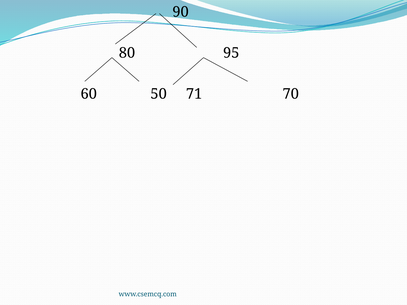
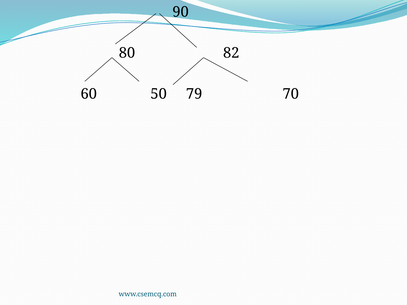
95: 95 -> 82 (231, 53)
71: 71 -> 79 (194, 94)
